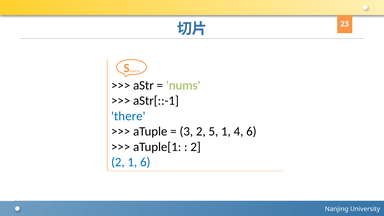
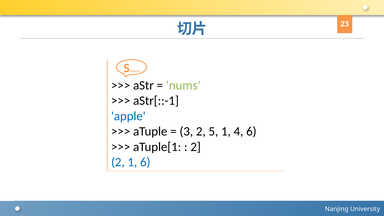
there: there -> apple (128, 116)
